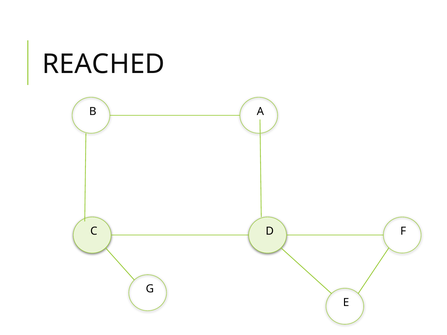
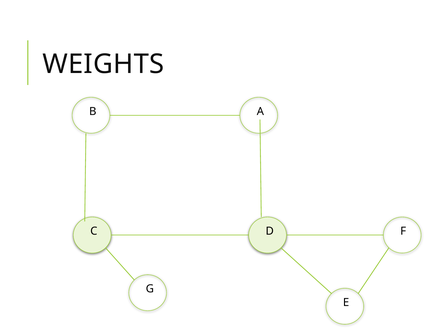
REACHED: REACHED -> WEIGHTS (103, 64)
